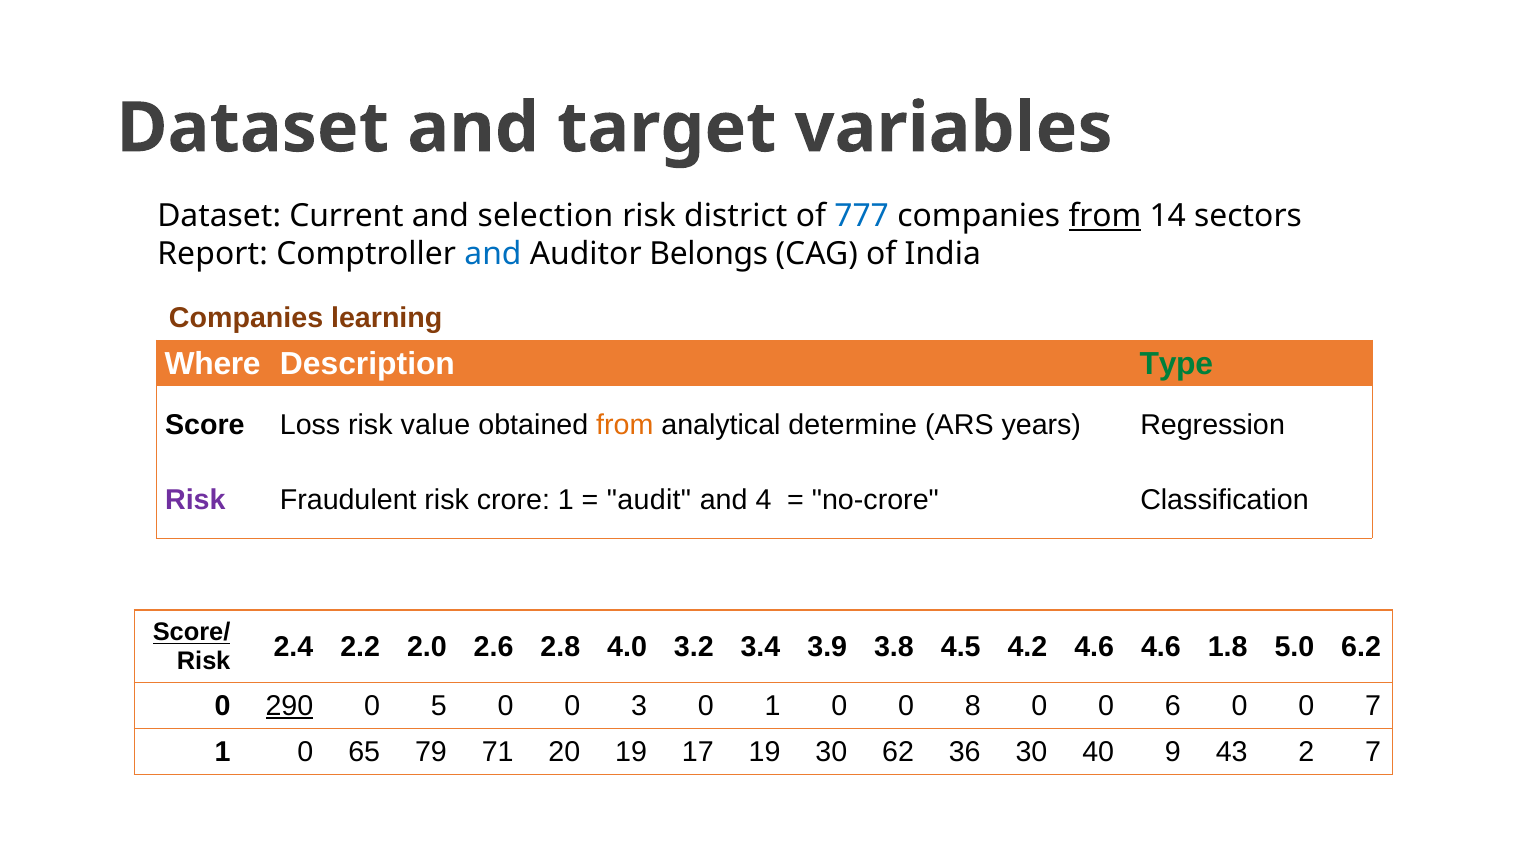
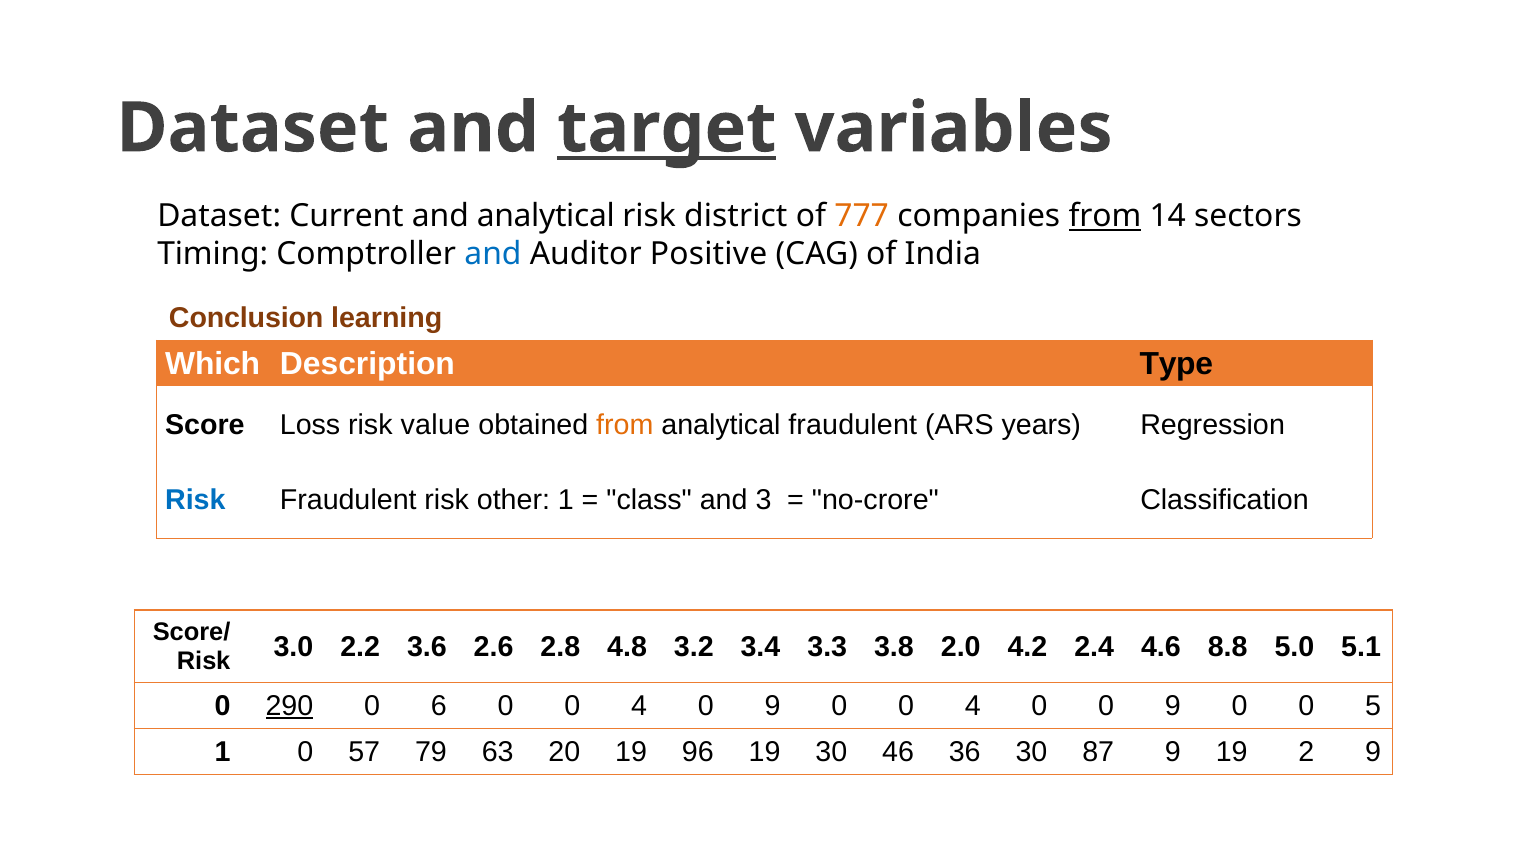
target underline: none -> present (667, 128)
and selection: selection -> analytical (546, 216)
777 colour: blue -> orange (862, 216)
Report: Report -> Timing (213, 254)
Belongs: Belongs -> Positive (709, 254)
Companies: Companies -> Conclusion (246, 318)
Where: Where -> Which (213, 364)
Type colour: green -> black (1176, 364)
analytical determine: determine -> fraudulent (853, 425)
Risk colour: purple -> blue (195, 500)
crore: crore -> other (513, 500)
audit: audit -> class (649, 500)
4: 4 -> 3 (763, 500)
Score/ underline: present -> none (192, 632)
2.4: 2.4 -> 3.0 (293, 647)
2.0: 2.0 -> 3.6 (427, 647)
4.0: 4.0 -> 4.8 (627, 647)
3.9: 3.9 -> 3.3 (827, 647)
4.5: 4.5 -> 2.0 (961, 647)
4.2 4.6: 4.6 -> 2.4 (1094, 647)
1.8: 1.8 -> 8.8 (1228, 647)
6.2: 6.2 -> 5.1 (1361, 647)
5: 5 -> 6 (439, 706)
3: 3 -> 4 (639, 706)
1: 1 -> 9 (773, 706)
8: 8 -> 4 (973, 706)
0 0 6: 6 -> 9 (1173, 706)
0 7: 7 -> 5 (1373, 706)
65: 65 -> 57 (364, 752)
71: 71 -> 63 (498, 752)
17: 17 -> 96 (698, 752)
62: 62 -> 46 (898, 752)
40: 40 -> 87 (1098, 752)
9 43: 43 -> 19 (1232, 752)
2 7: 7 -> 9 (1373, 752)
